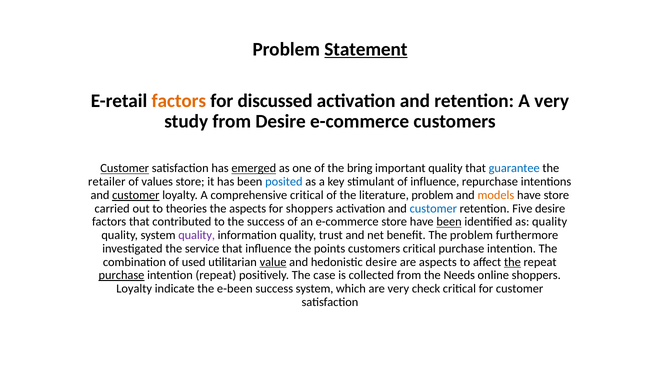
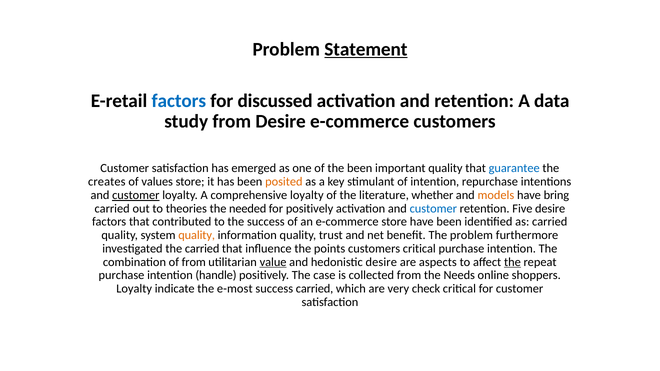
factors colour: orange -> blue (179, 101)
A very: very -> data (552, 101)
Customer underline: present -> none (125, 169)
emerged underline: present -> none (254, 169)
the bring: bring -> been (360, 169)
retailer: retailer -> creates (107, 182)
posited colour: blue -> orange (284, 182)
of influence: influence -> intention (435, 182)
comprehensive critical: critical -> loyalty (307, 195)
literature problem: problem -> whether (432, 195)
have store: store -> bring (556, 195)
the aspects: aspects -> needed (248, 209)
for shoppers: shoppers -> positively (310, 209)
been underline: present -> none (449, 222)
as quality: quality -> carried (550, 222)
quality colour: purple -> orange (197, 235)
the service: service -> carried (202, 249)
of used: used -> from (194, 262)
purchase underline: present -> none (121, 275)
intention repeat: repeat -> handle (216, 275)
e-been: e-been -> e-most (235, 289)
success system: system -> carried (315, 289)
